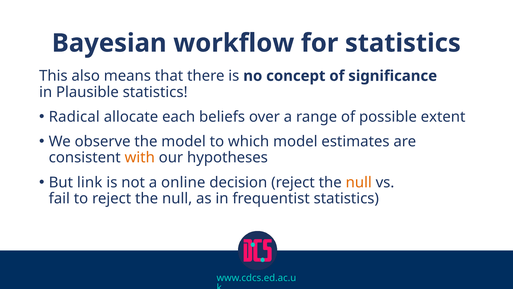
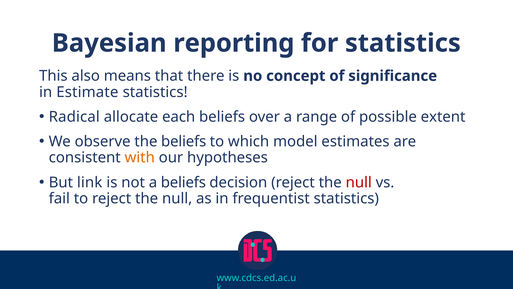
workflow: workflow -> reporting (234, 43)
Plausible: Plausible -> Estimate (87, 92)
the model: model -> beliefs (184, 141)
a online: online -> beliefs (183, 182)
null colour: orange -> red (359, 182)
